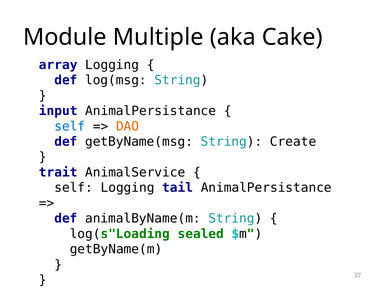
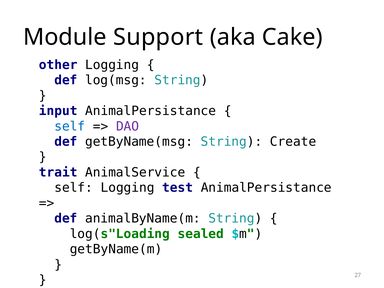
Multiple: Multiple -> Support (158, 37)
array: array -> other (58, 65)
DAO colour: orange -> purple (128, 126)
tail: tail -> test (178, 188)
